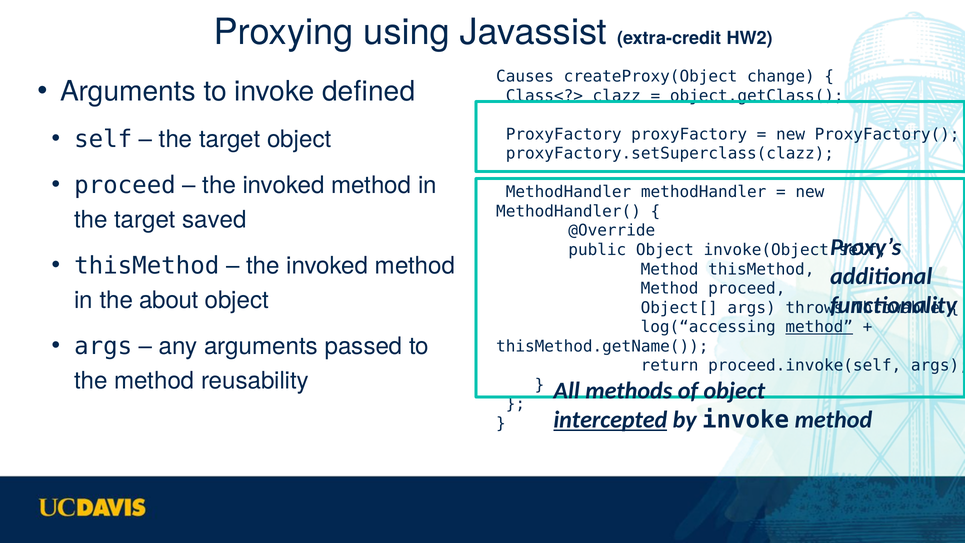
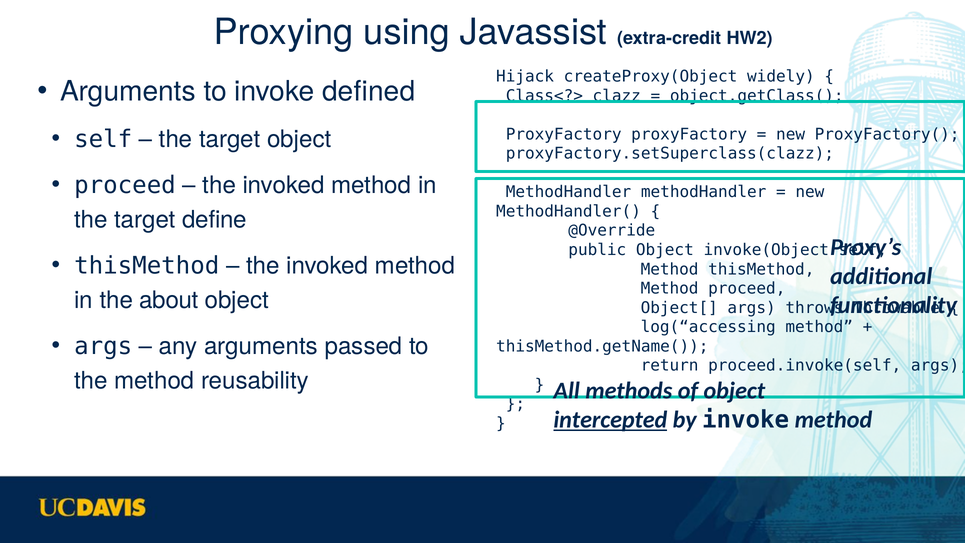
Causes: Causes -> Hijack (525, 77)
change: change -> widely (781, 77)
saved: saved -> define (214, 220)
method underline: present -> none (819, 327)
